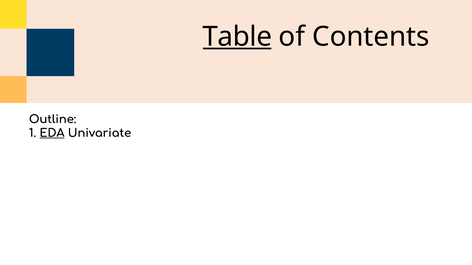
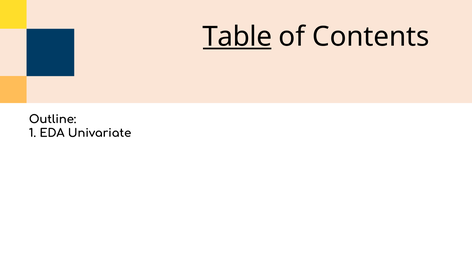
EDA underline: present -> none (52, 133)
